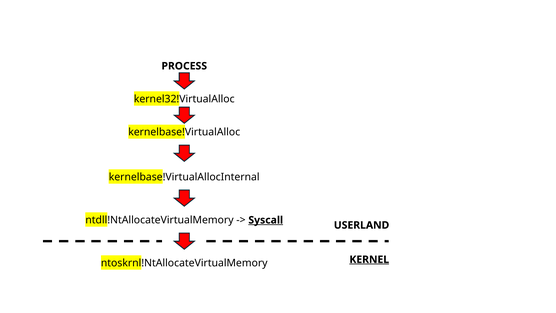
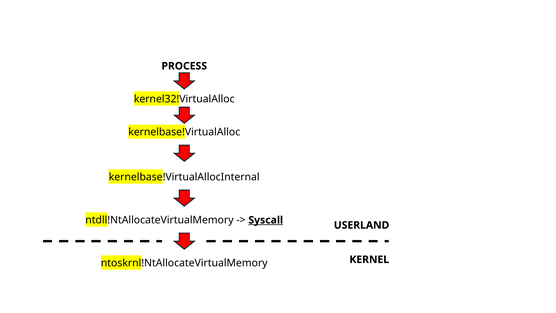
KERNEL underline: present -> none (369, 259)
